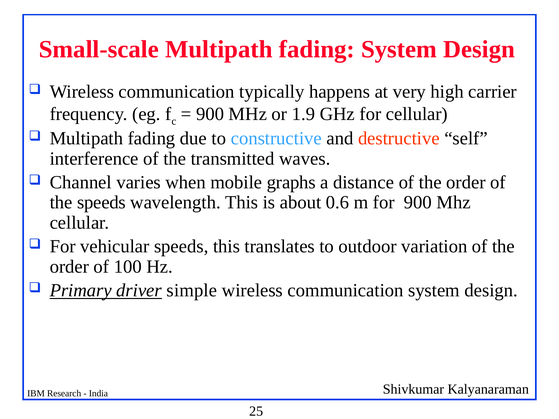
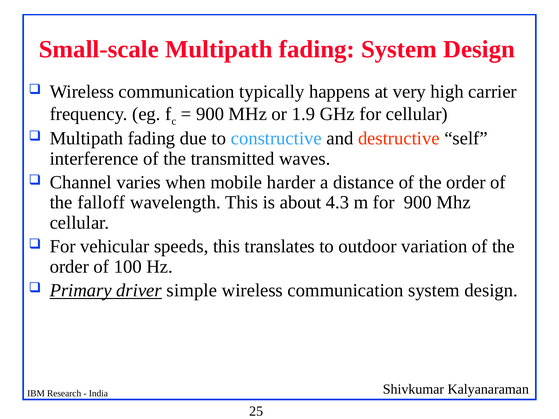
graphs: graphs -> harder (291, 183)
the speeds: speeds -> falloff (101, 203)
0.6: 0.6 -> 4.3 (338, 203)
